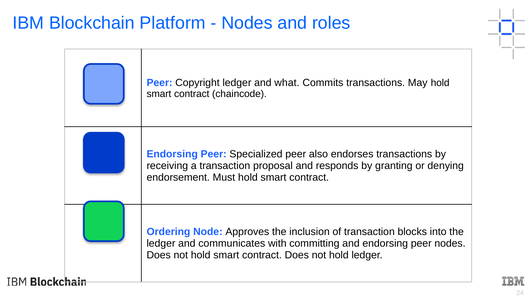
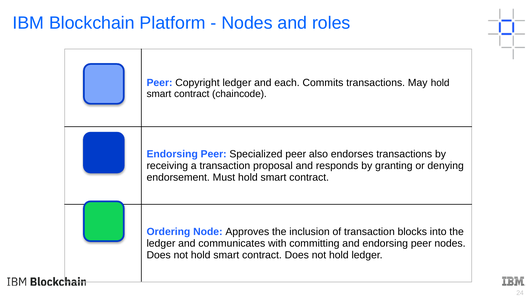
what: what -> each (287, 83)
